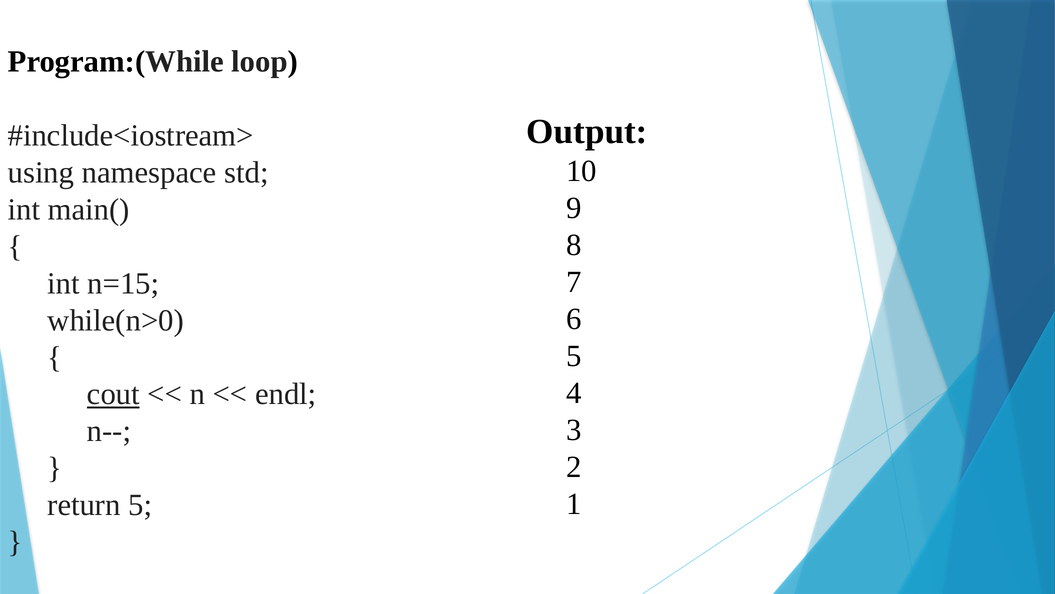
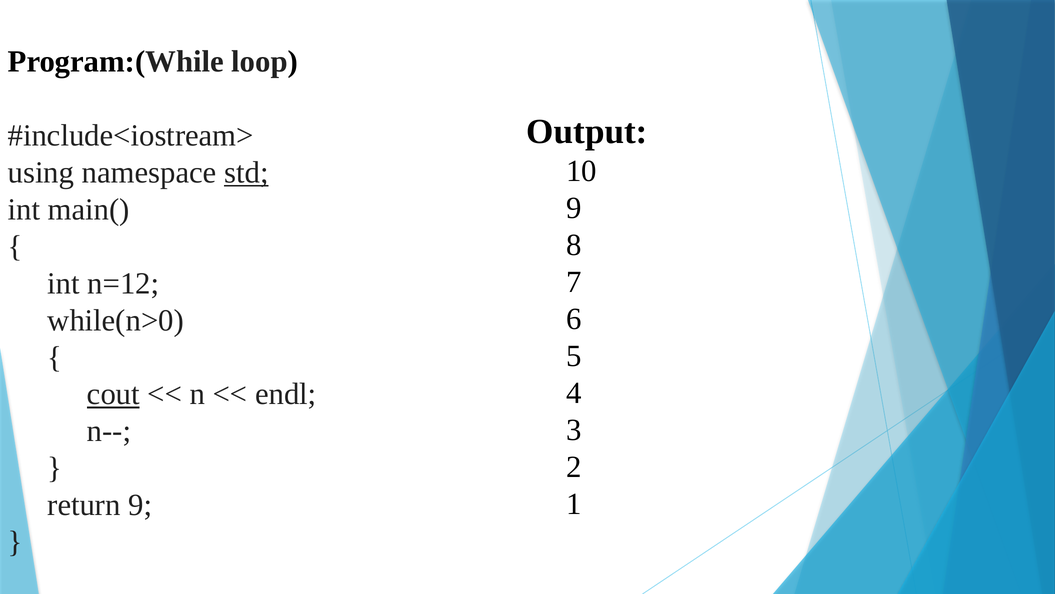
std underline: none -> present (246, 172)
n=15: n=15 -> n=12 (123, 283)
return 5: 5 -> 9 (140, 505)
